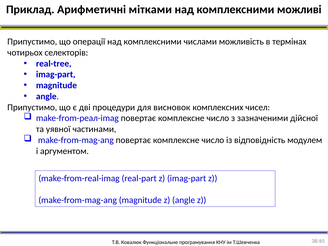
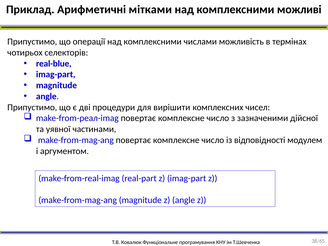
real-tree: real-tree -> real-blue (54, 64)
висновок: висновок -> вирішити (172, 107)
відповідність: відповідність -> відповідності (260, 140)
